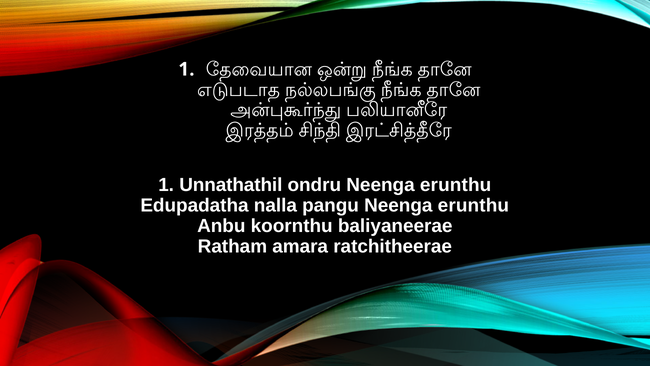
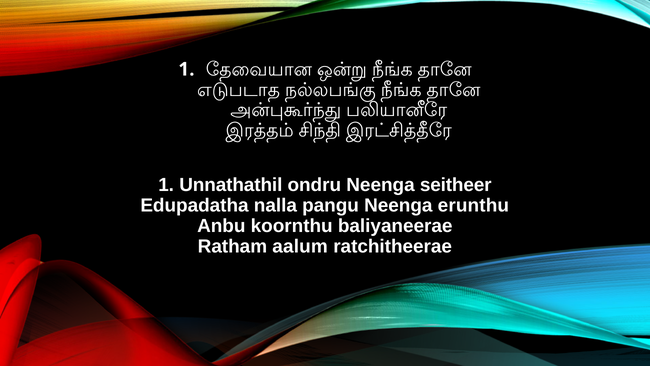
ondru Neenga erunthu: erunthu -> seitheer (456, 185)
amara: amara -> aalum (300, 246)
